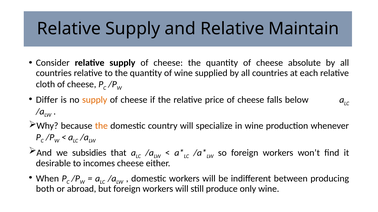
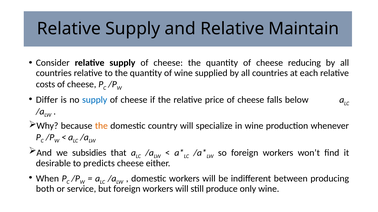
absolute: absolute -> reducing (304, 63)
cloth: cloth -> costs (45, 85)
supply colour: orange -> blue (95, 100)
incomes: incomes -> predicts (99, 164)
abroad: abroad -> service (82, 189)
